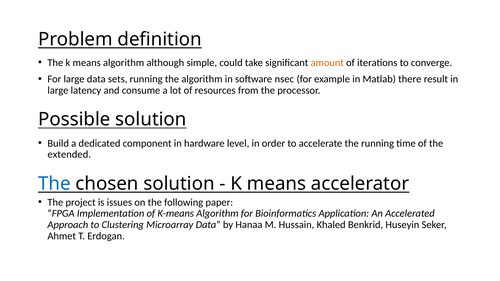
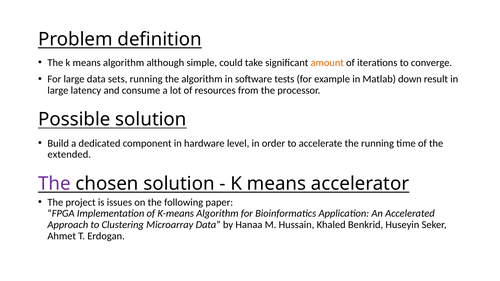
nsec: nsec -> tests (284, 79)
there: there -> down (410, 79)
The colour: blue -> purple (54, 184)
